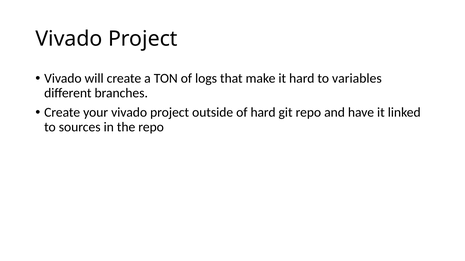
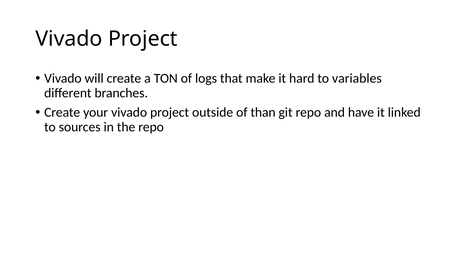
of hard: hard -> than (263, 113)
